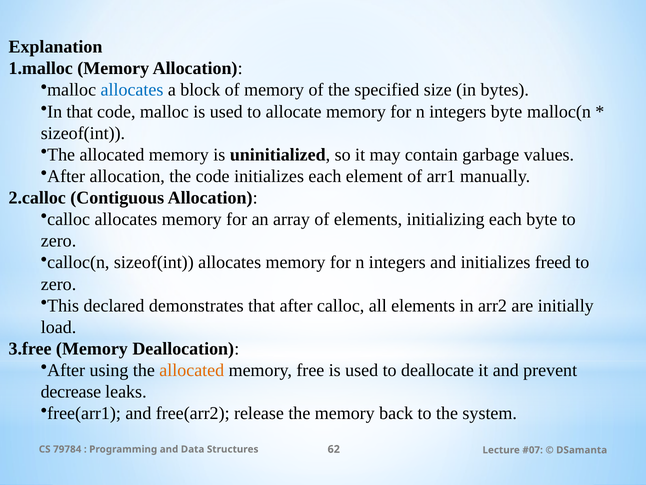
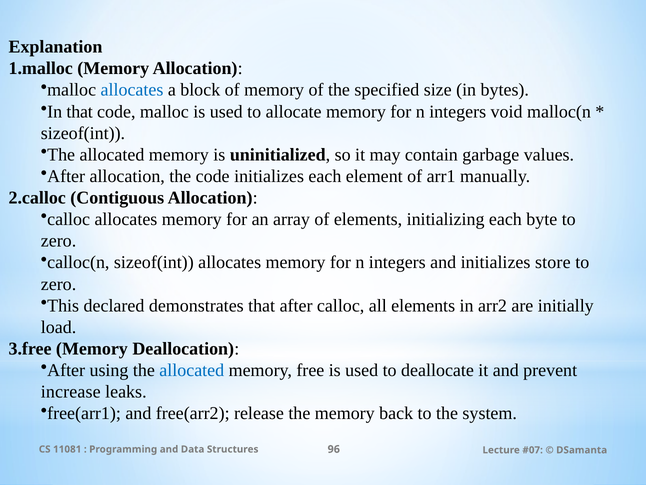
integers byte: byte -> void (507, 111)
freed: freed -> store (553, 262)
allocated colour: orange -> blue (192, 370)
decrease: decrease -> increase (71, 392)
79784: 79784 -> 11081 (67, 449)
62: 62 -> 96 (334, 449)
